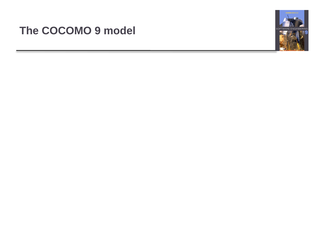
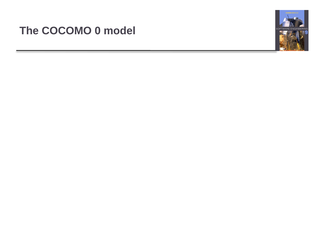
9: 9 -> 0 (98, 31)
